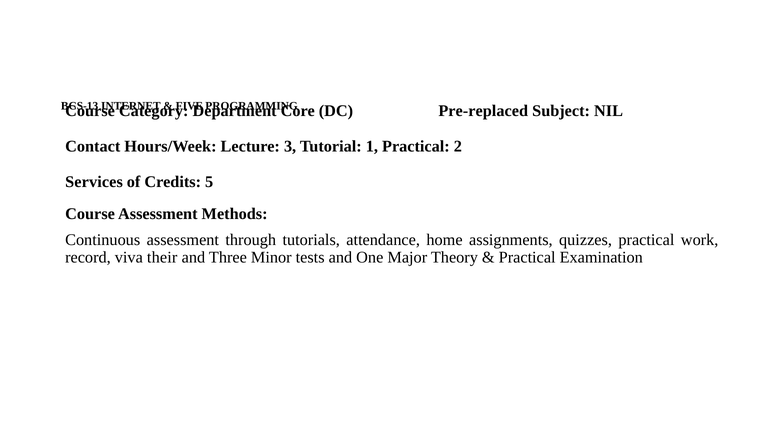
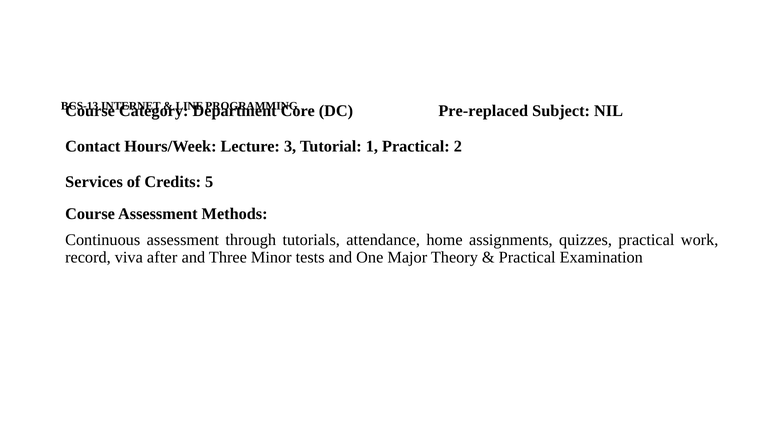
FIVE: FIVE -> LINE (189, 106)
their: their -> after (162, 257)
